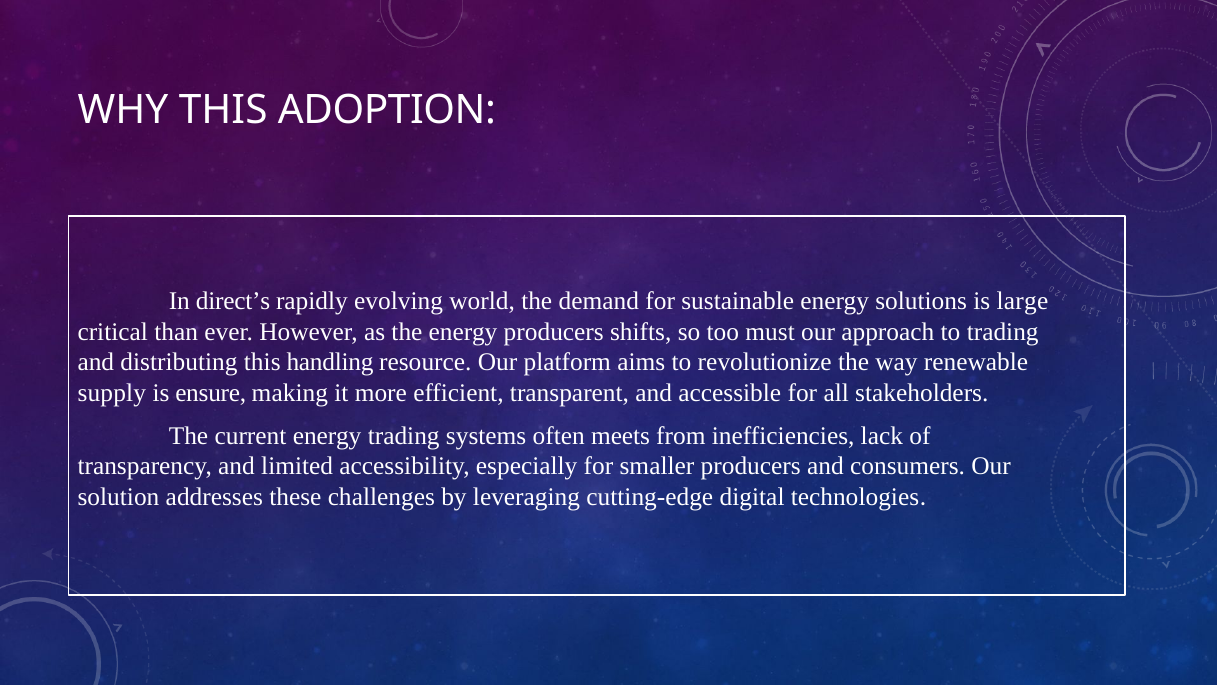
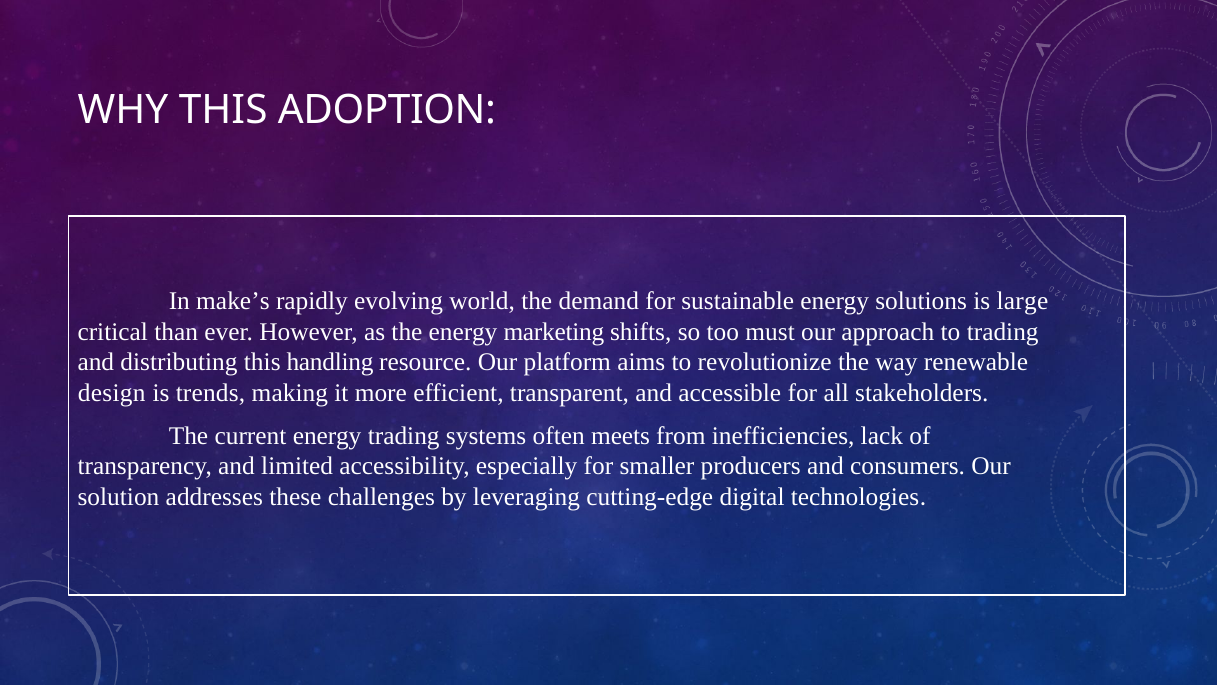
direct’s: direct’s -> make’s (233, 301)
energy producers: producers -> marketing (554, 332)
supply: supply -> design (112, 392)
ensure: ensure -> trends (211, 392)
